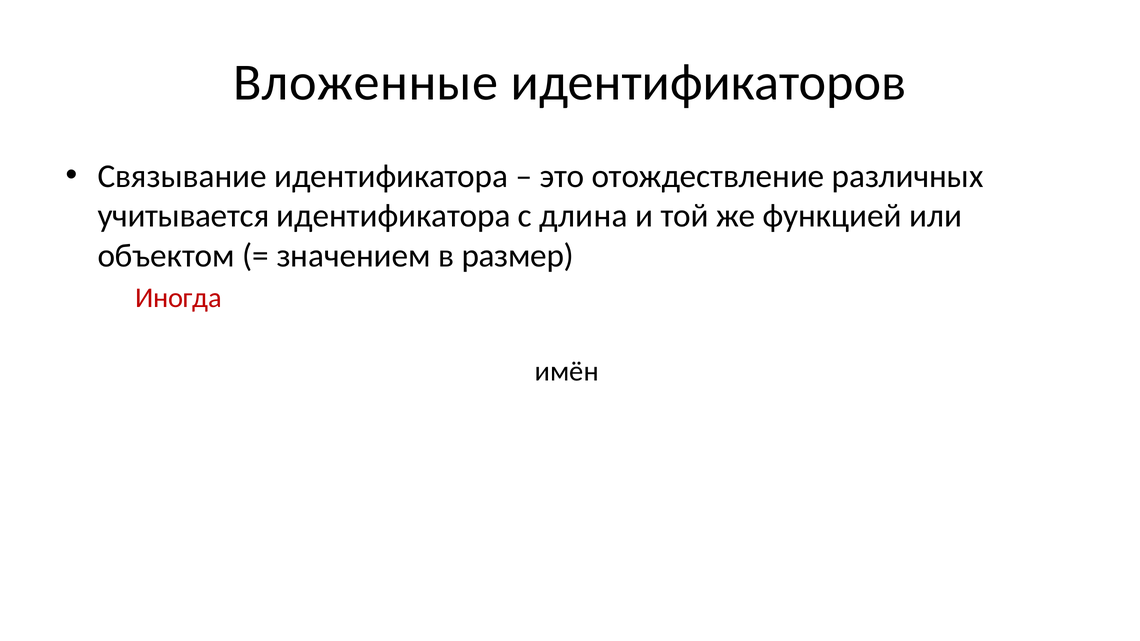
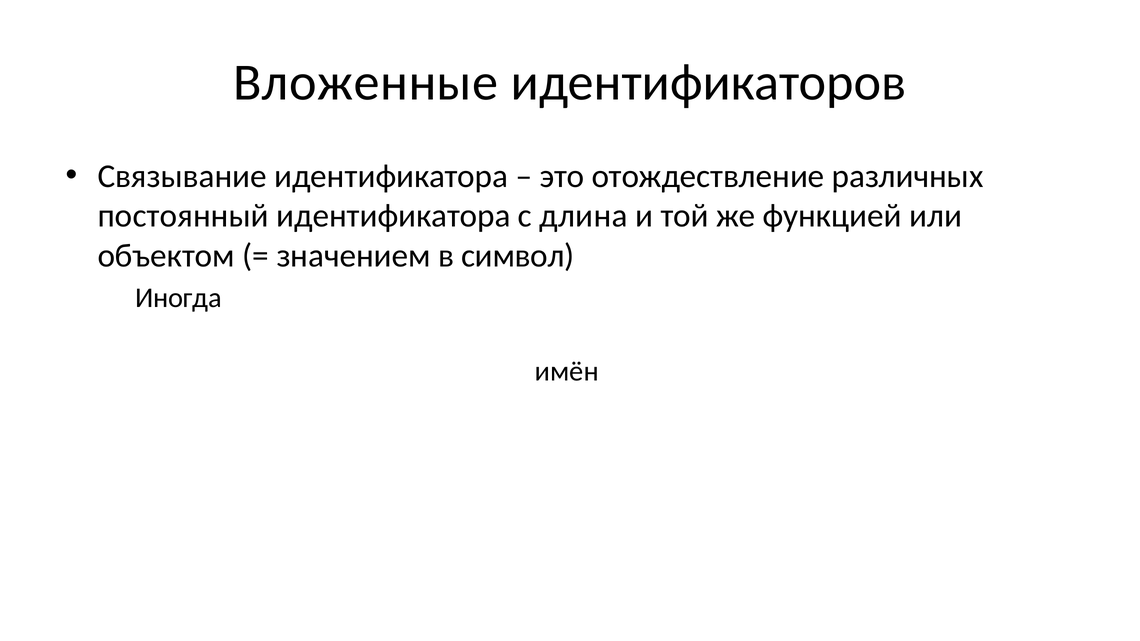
учитывается: учитывается -> постоянный (183, 216)
размер: размер -> символ (518, 256)
Иногда colour: red -> black (178, 298)
